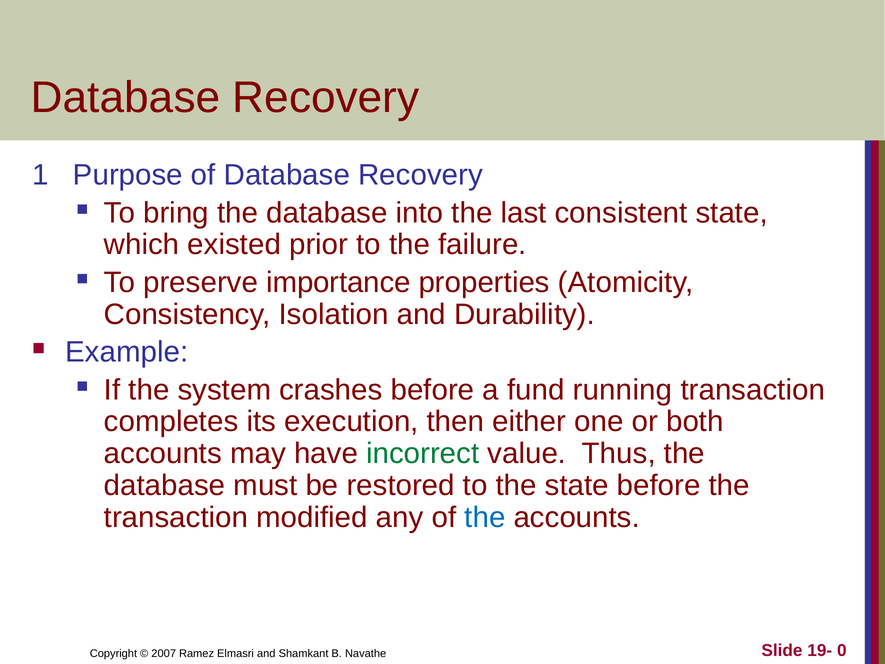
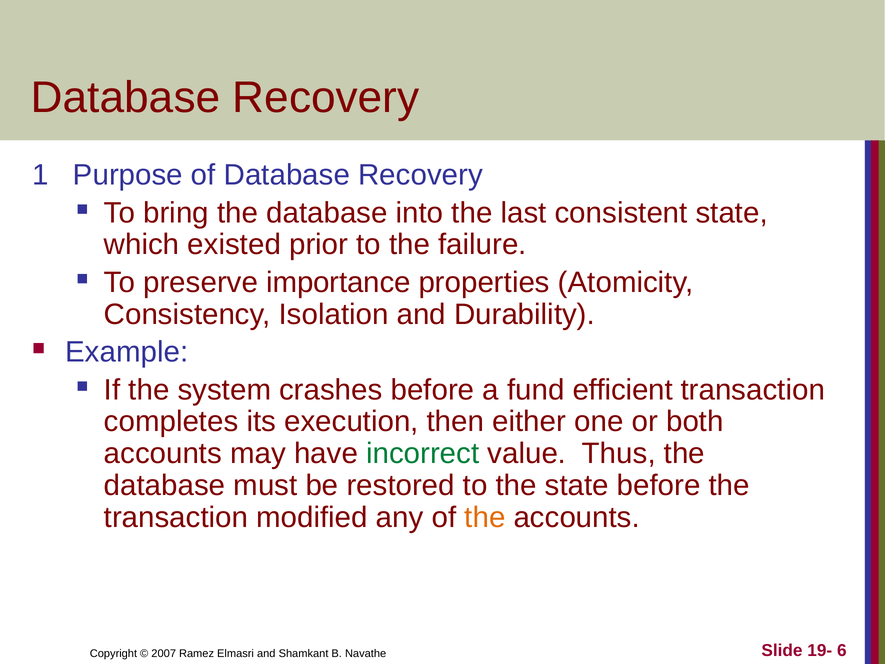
running: running -> efficient (623, 390)
the colour: blue -> orange (485, 517)
0: 0 -> 6 (842, 650)
